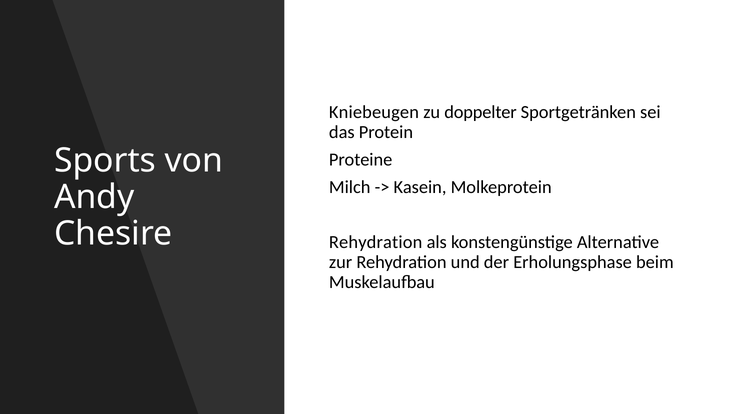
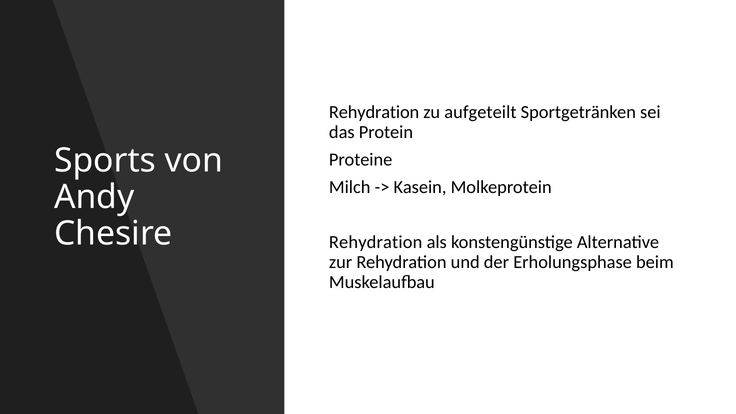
Kniebeugen: Kniebeugen -> Rehydration (374, 112)
doppelter: doppelter -> aufgeteilt (480, 112)
